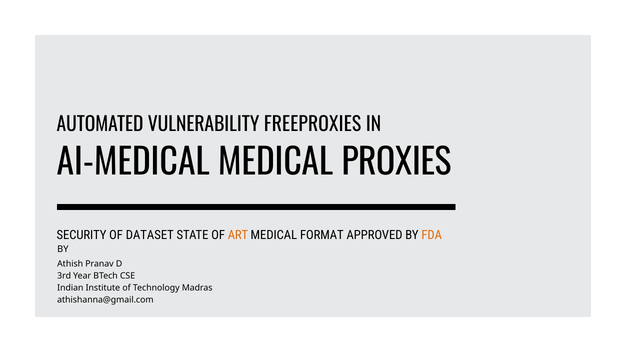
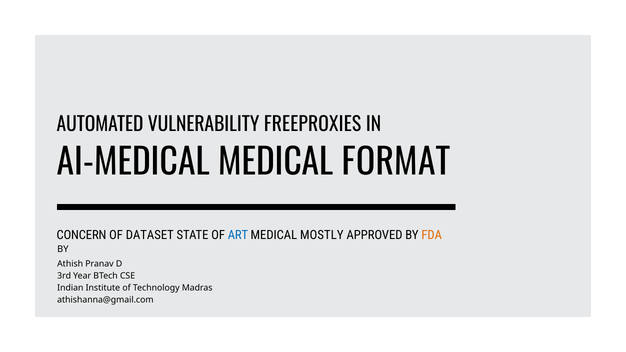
PROXIES: PROXIES -> FORMAT (396, 163)
SECURITY: SECURITY -> CONCERN (82, 235)
ART colour: orange -> blue (238, 235)
FORMAT: FORMAT -> MOSTLY (322, 235)
